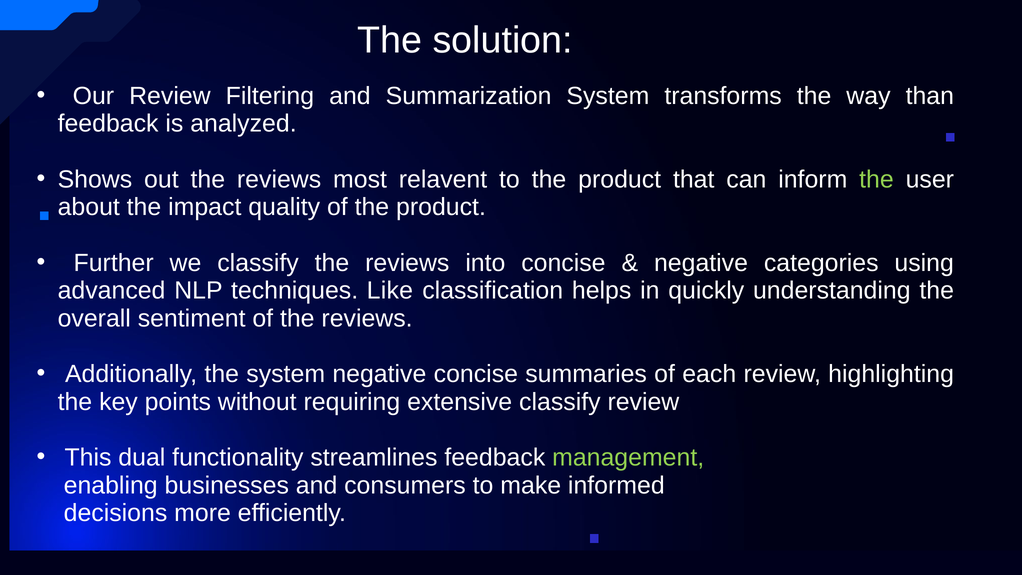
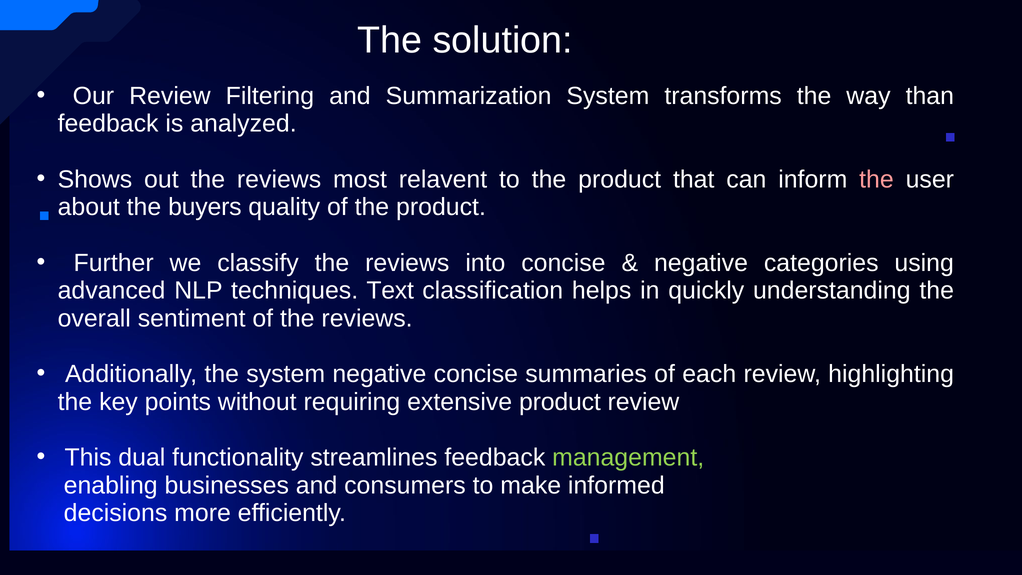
the colour: light green -> pink (876, 179)
impact: impact -> buyers (205, 207)
Like: Like -> Text (390, 291)
extensive classify: classify -> product (560, 402)
